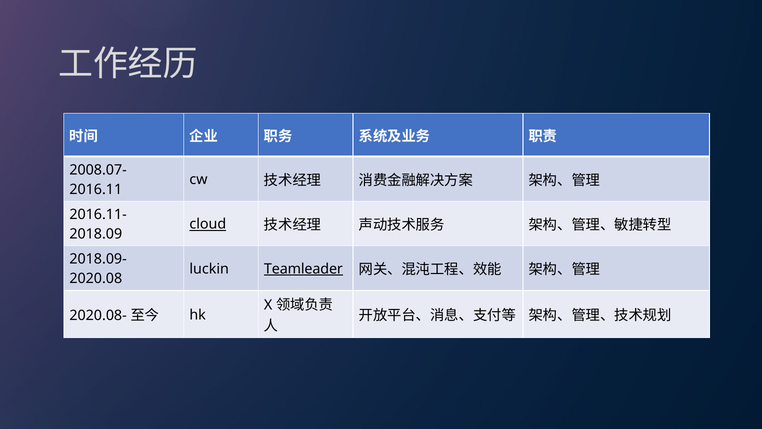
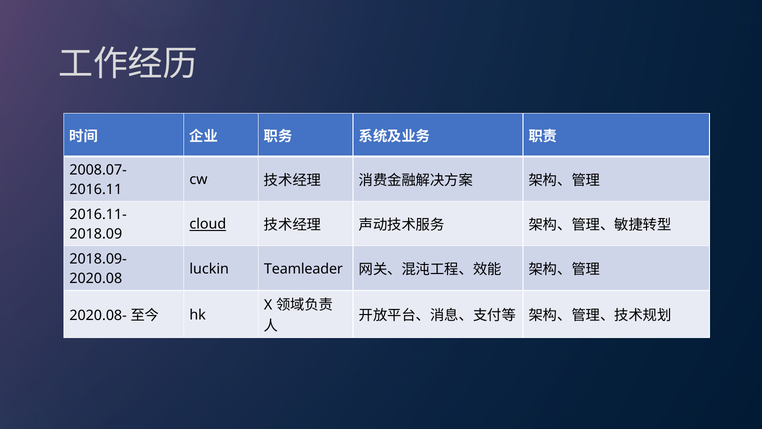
Teamleader underline: present -> none (303, 269)
